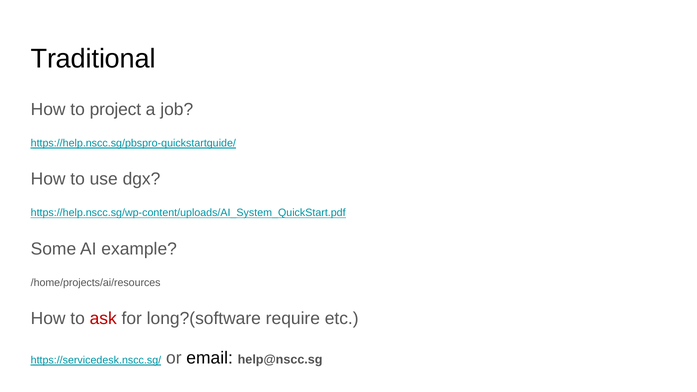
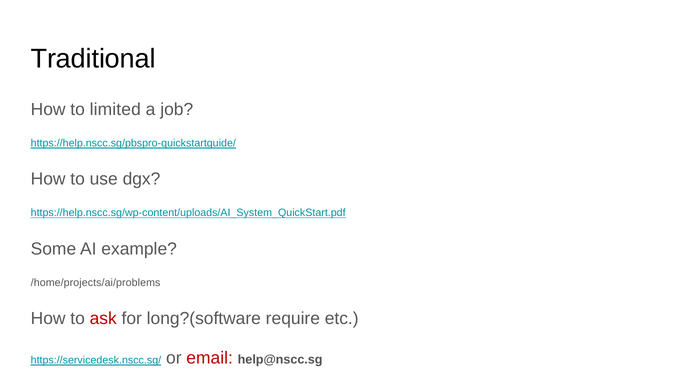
project: project -> limited (115, 110)
/home/projects/ai/resources: /home/projects/ai/resources -> /home/projects/ai/problems (96, 283)
email colour: black -> red (210, 358)
